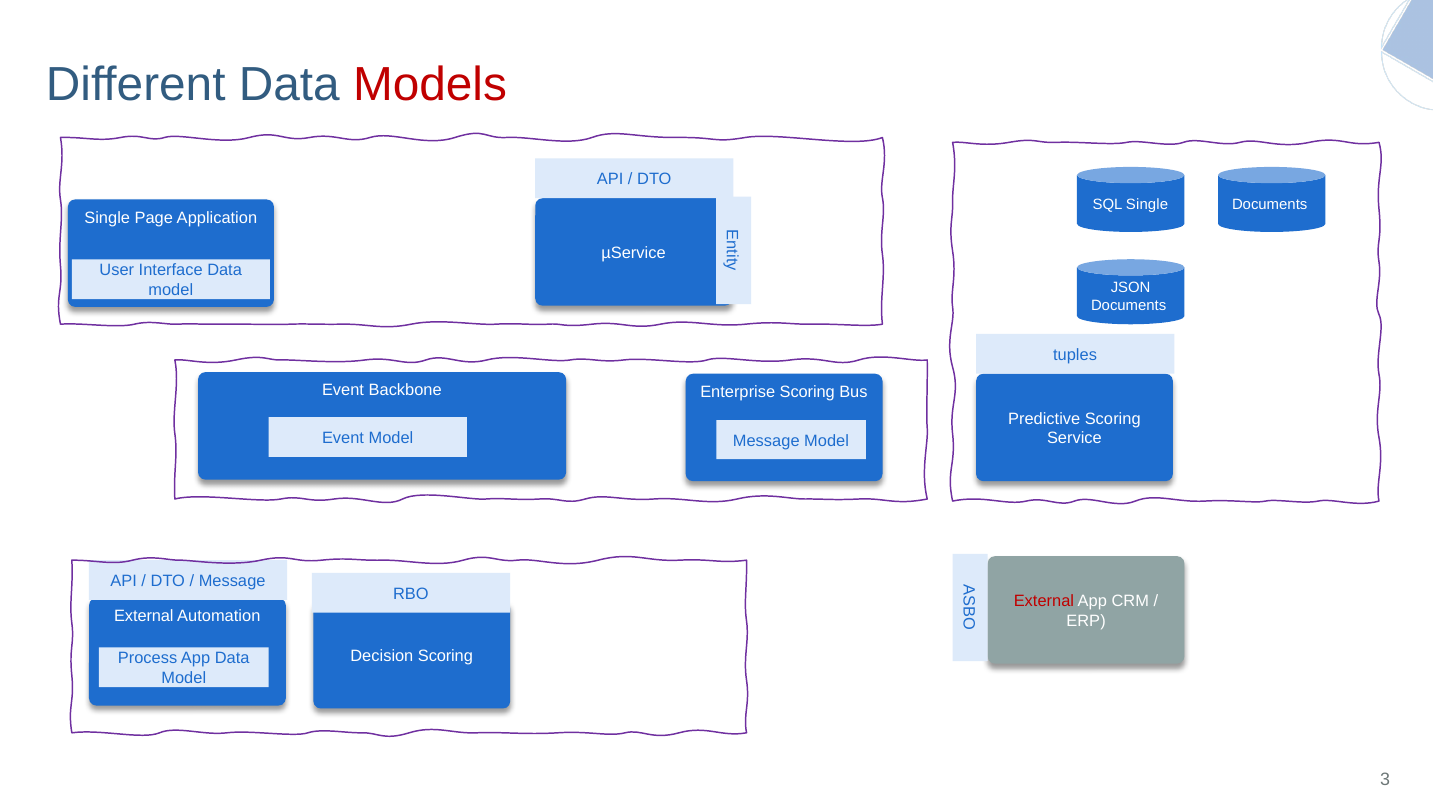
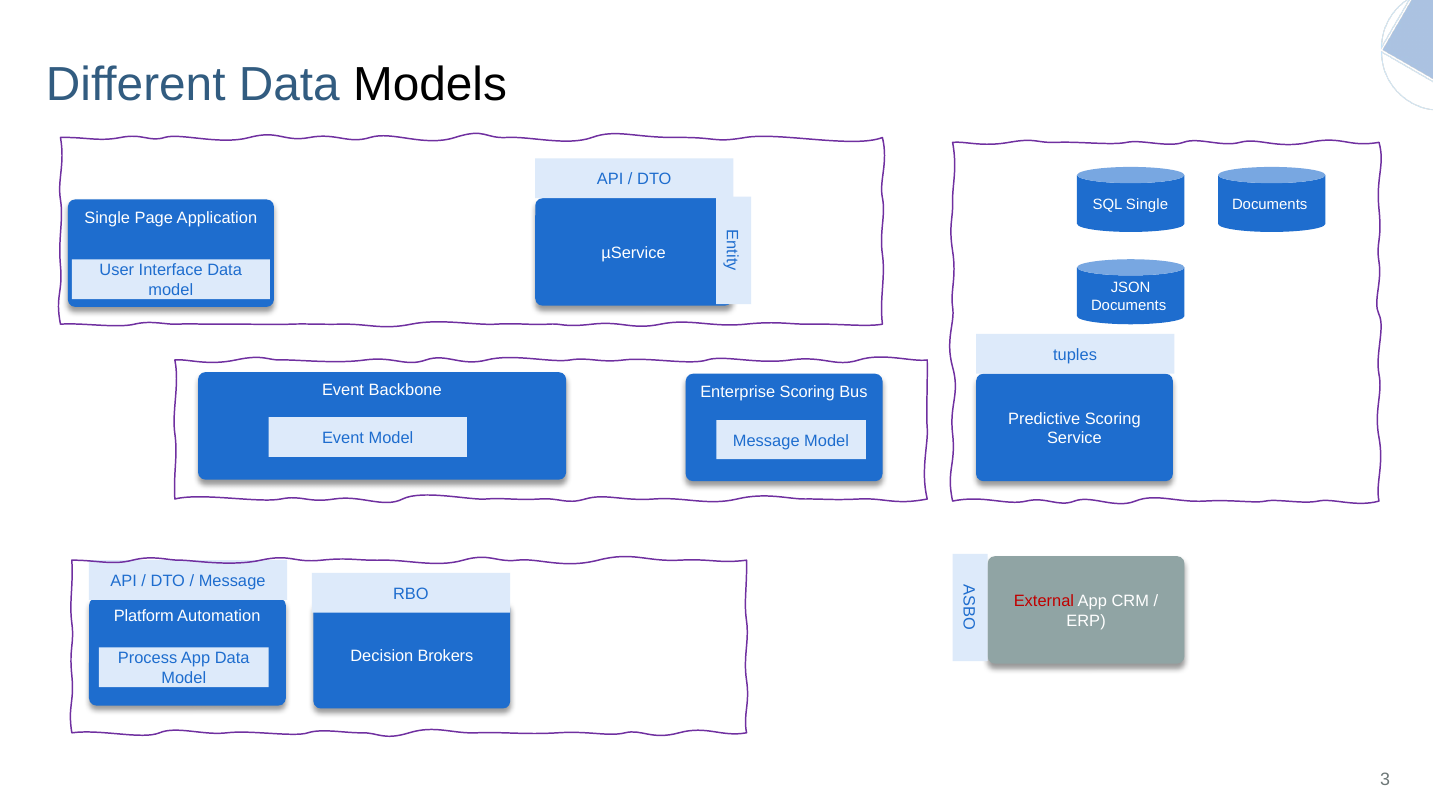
Models colour: red -> black (430, 85)
External: External -> Platform (144, 617)
Decision Scoring: Scoring -> Brokers (445, 656)
